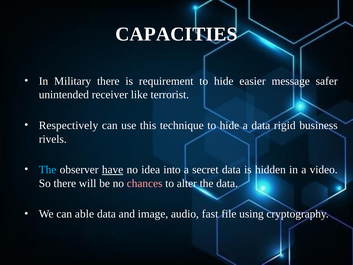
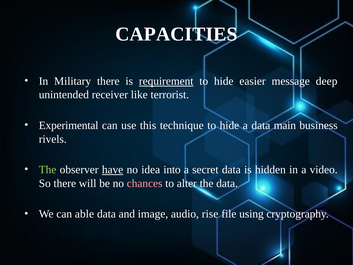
requirement underline: none -> present (166, 81)
safer: safer -> deep (327, 81)
Respectively: Respectively -> Experimental (69, 125)
rigid: rigid -> main (285, 125)
The colour: light blue -> light green (48, 170)
fast: fast -> rise (210, 214)
